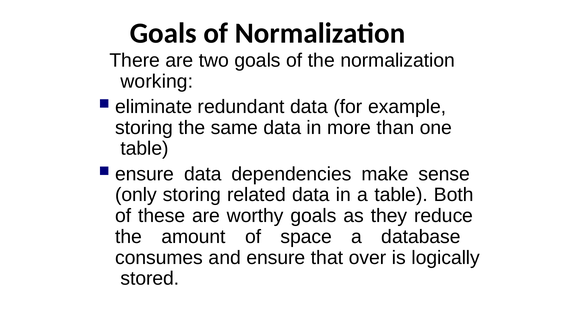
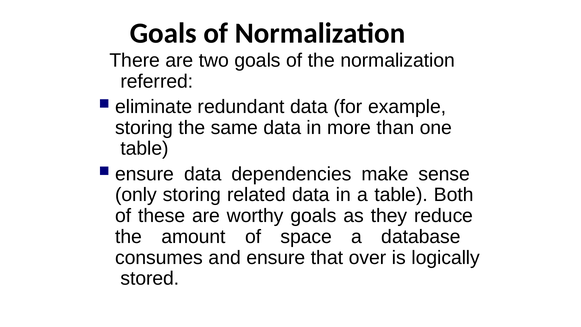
working: working -> referred (157, 81)
